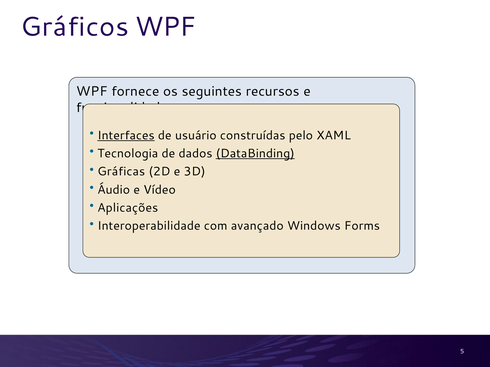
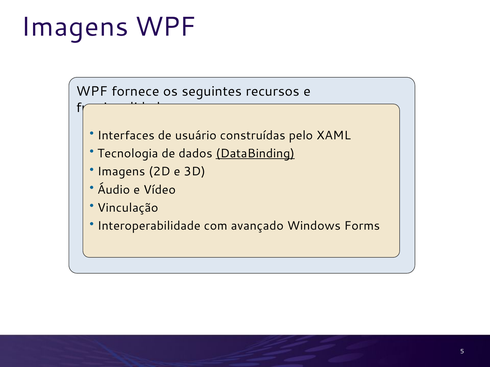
Gráficos: Gráficos -> Imagens (75, 27)
Interfaces underline: present -> none (126, 136)
Gráficas: Gráficas -> Imagens (121, 172)
Aplicações: Aplicações -> Vinculação (128, 208)
